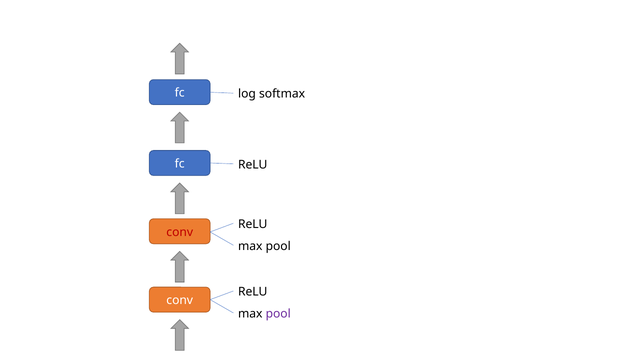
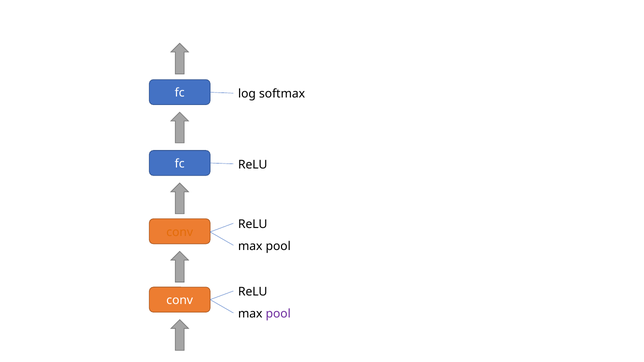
conv colour: red -> orange (180, 232)
